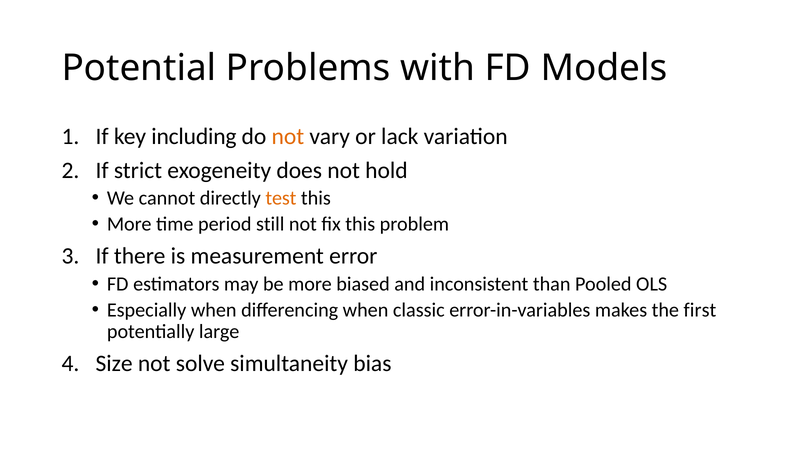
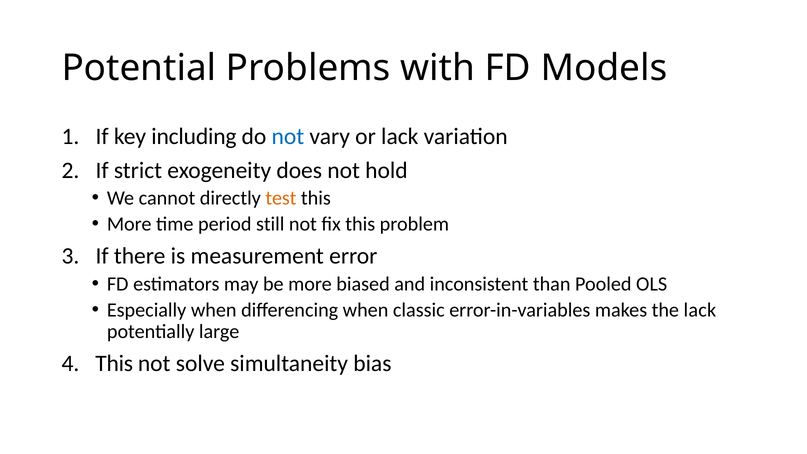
not colour: orange -> blue (288, 136)
the first: first -> lack (700, 310)
Size: Size -> This (114, 364)
